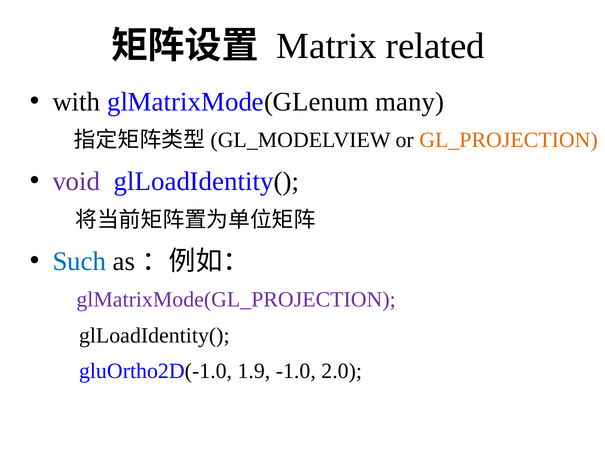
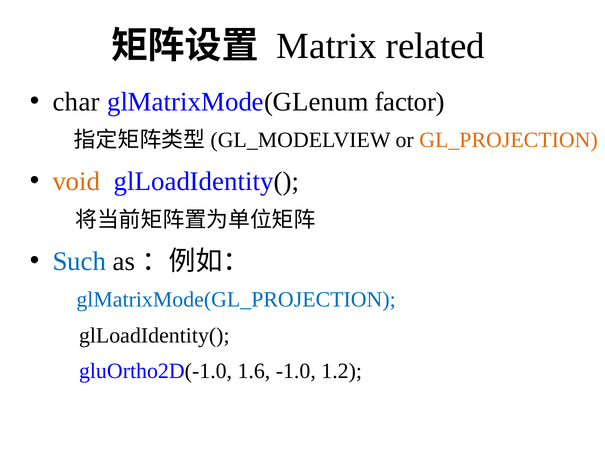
with: with -> char (76, 102)
many: many -> factor (410, 102)
void colour: purple -> orange (76, 182)
glMatrixMode(GL_PROJECTION colour: purple -> blue (236, 300)
1.9: 1.9 -> 1.6 (254, 372)
2.0: 2.0 -> 1.2 (342, 372)
